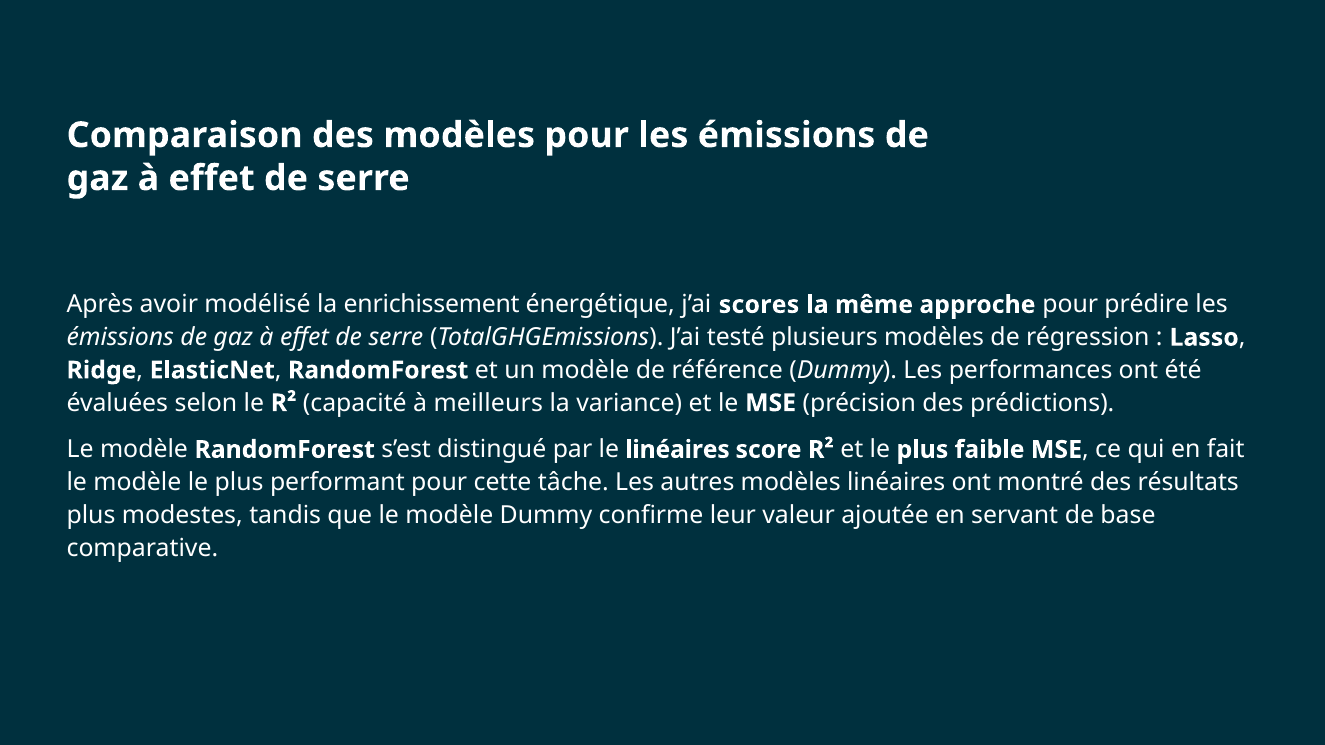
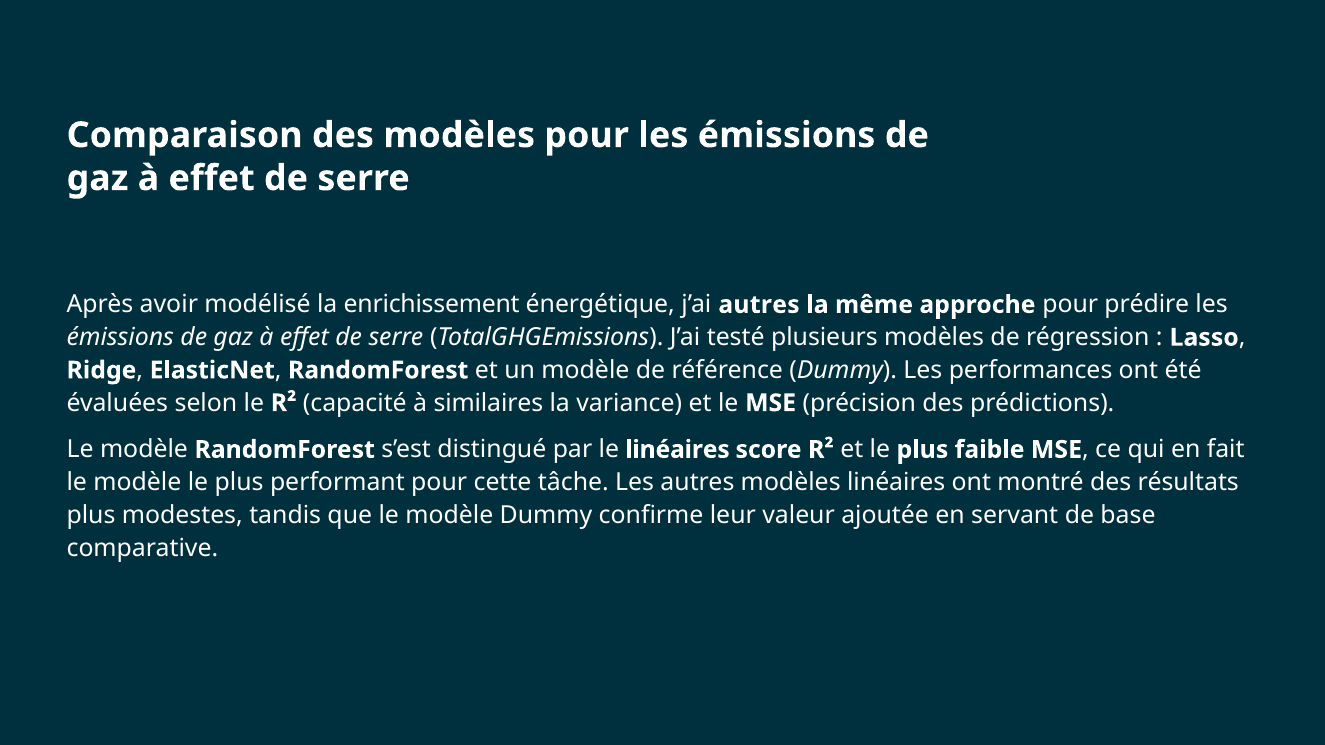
j’ai scores: scores -> autres (759, 305)
meilleurs: meilleurs -> similaires (488, 403)
